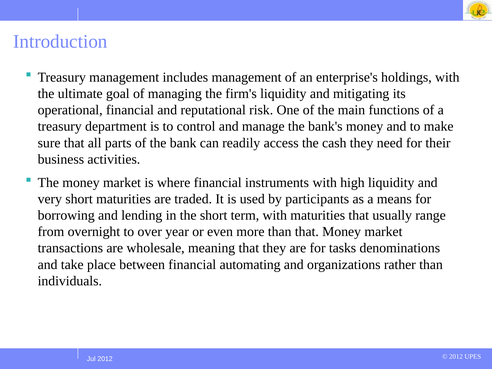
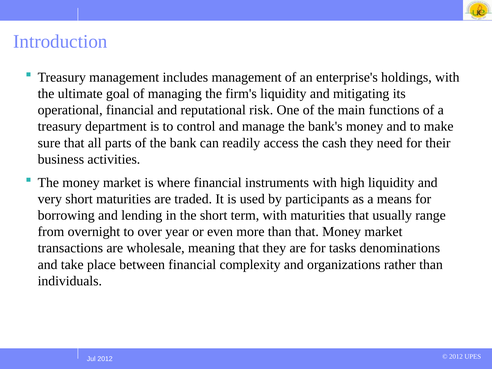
automating: automating -> complexity (250, 265)
